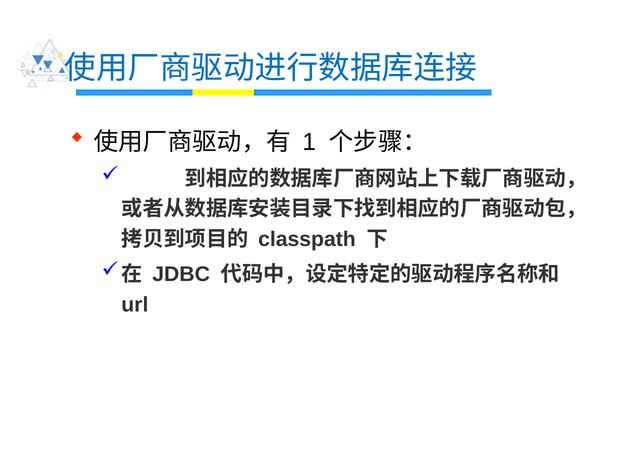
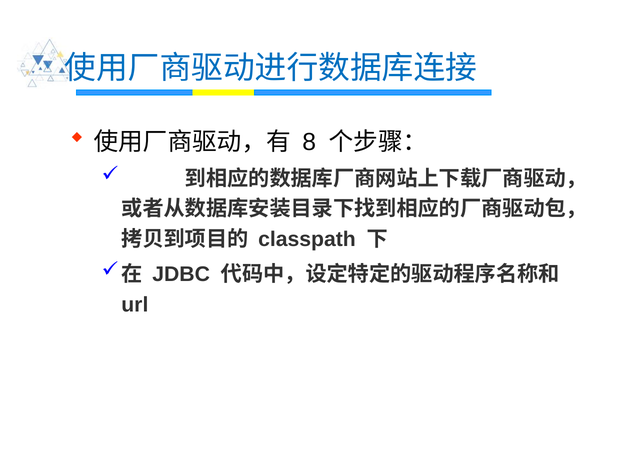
1: 1 -> 8 (309, 142)
